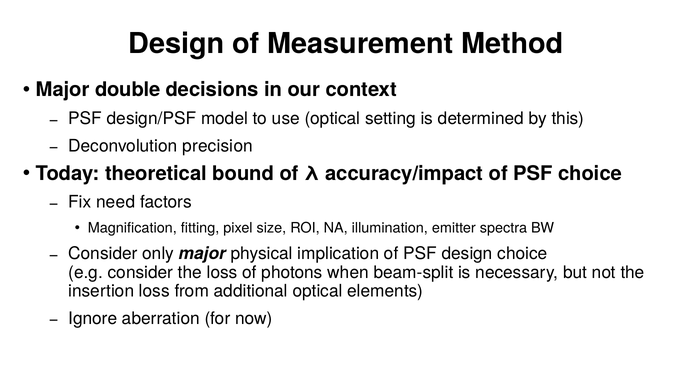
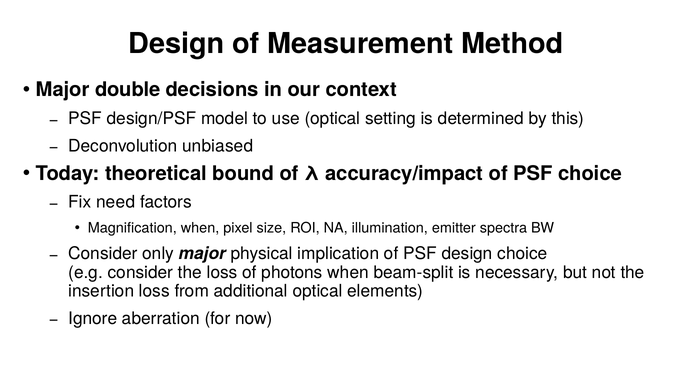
precision: precision -> unbiased (218, 146)
Magnification fitting: fitting -> when (200, 228)
